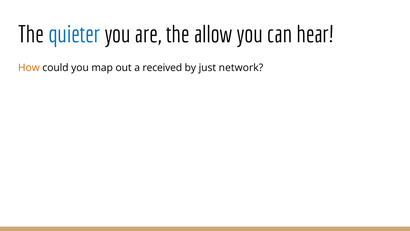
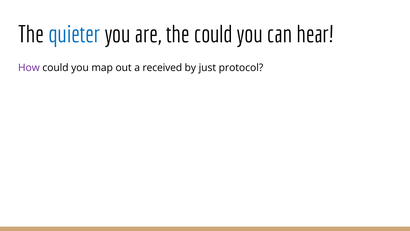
the allow: allow -> could (213, 35)
How colour: orange -> purple (29, 68)
network: network -> protocol (241, 68)
